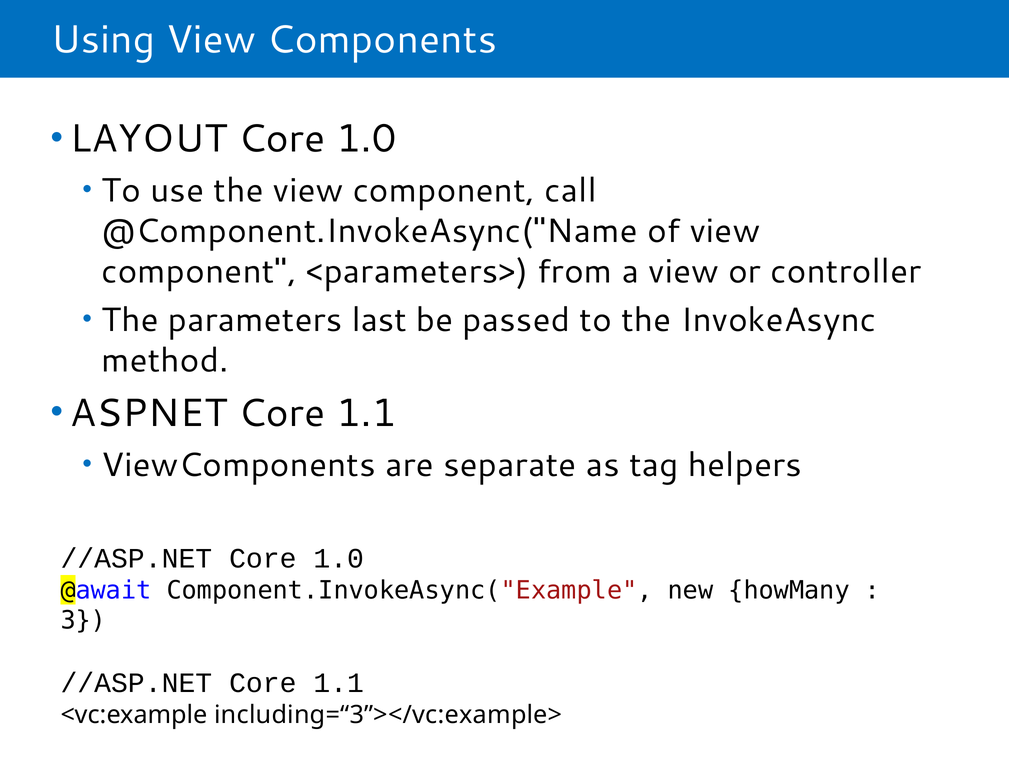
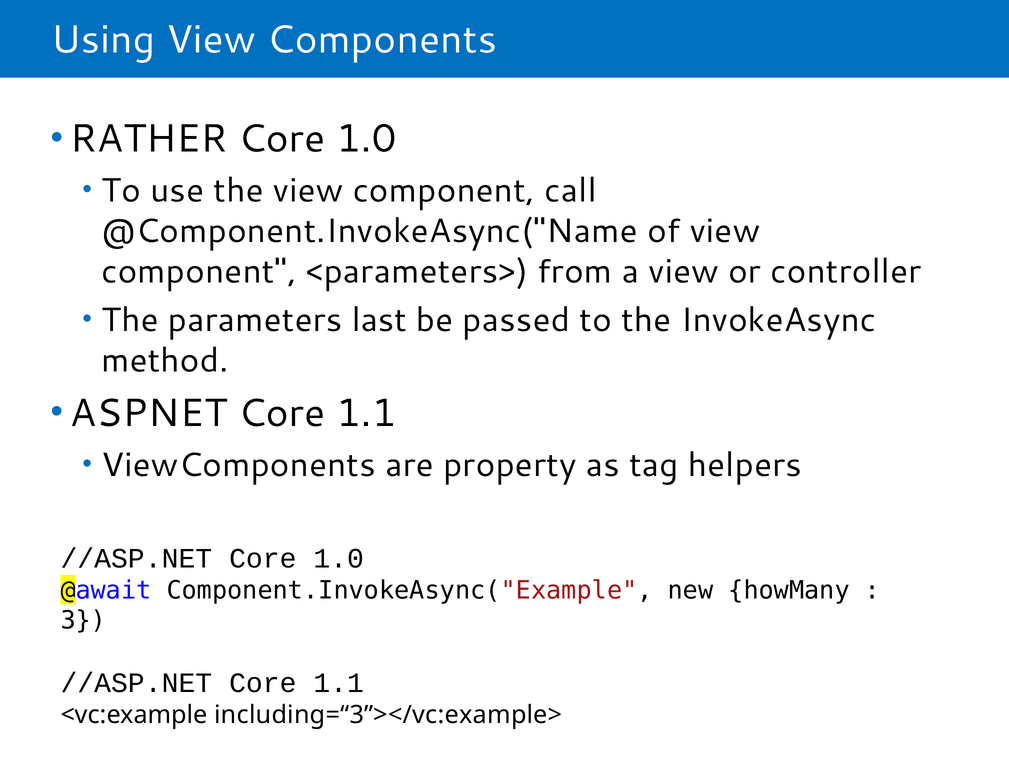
LAYOUT: LAYOUT -> RATHER (149, 139)
separate: separate -> property (510, 465)
